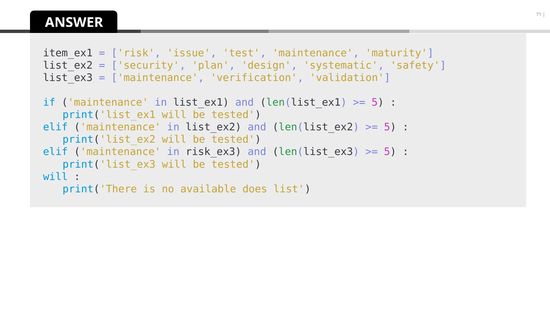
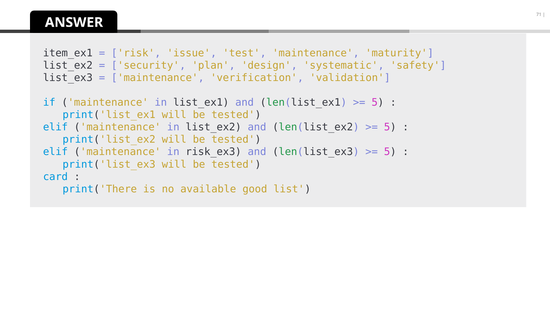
will: will -> card (55, 177)
does: does -> good (255, 189)
